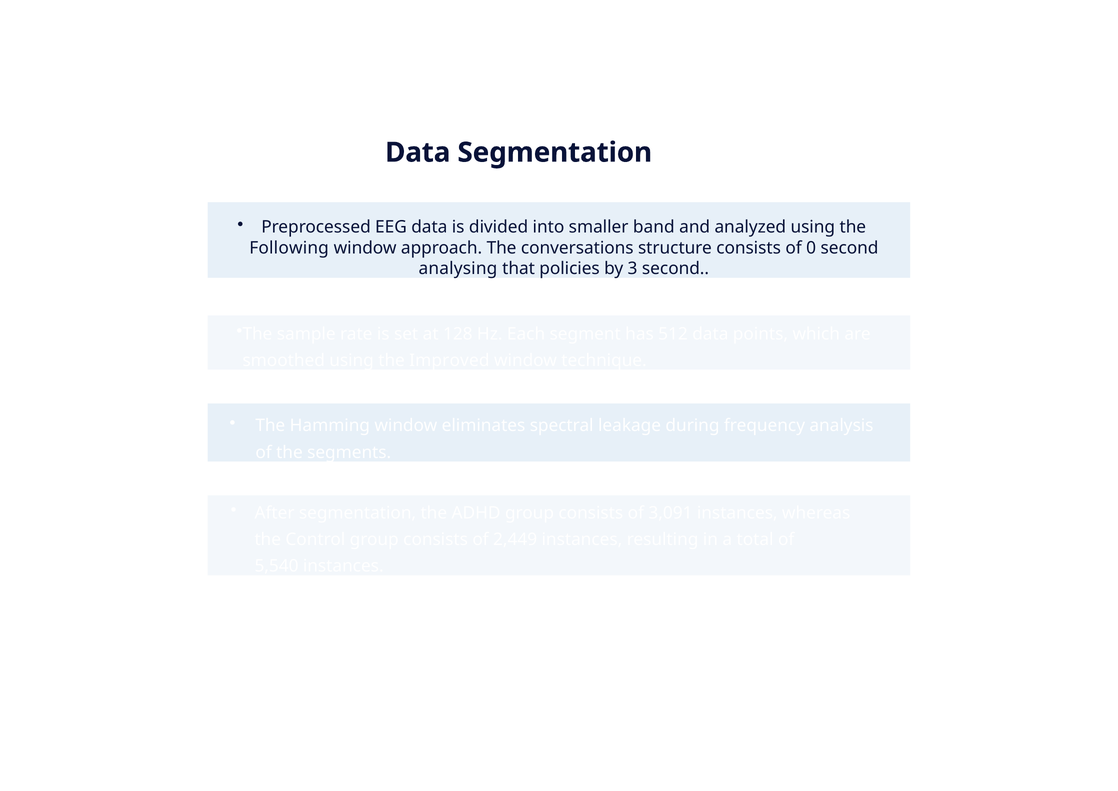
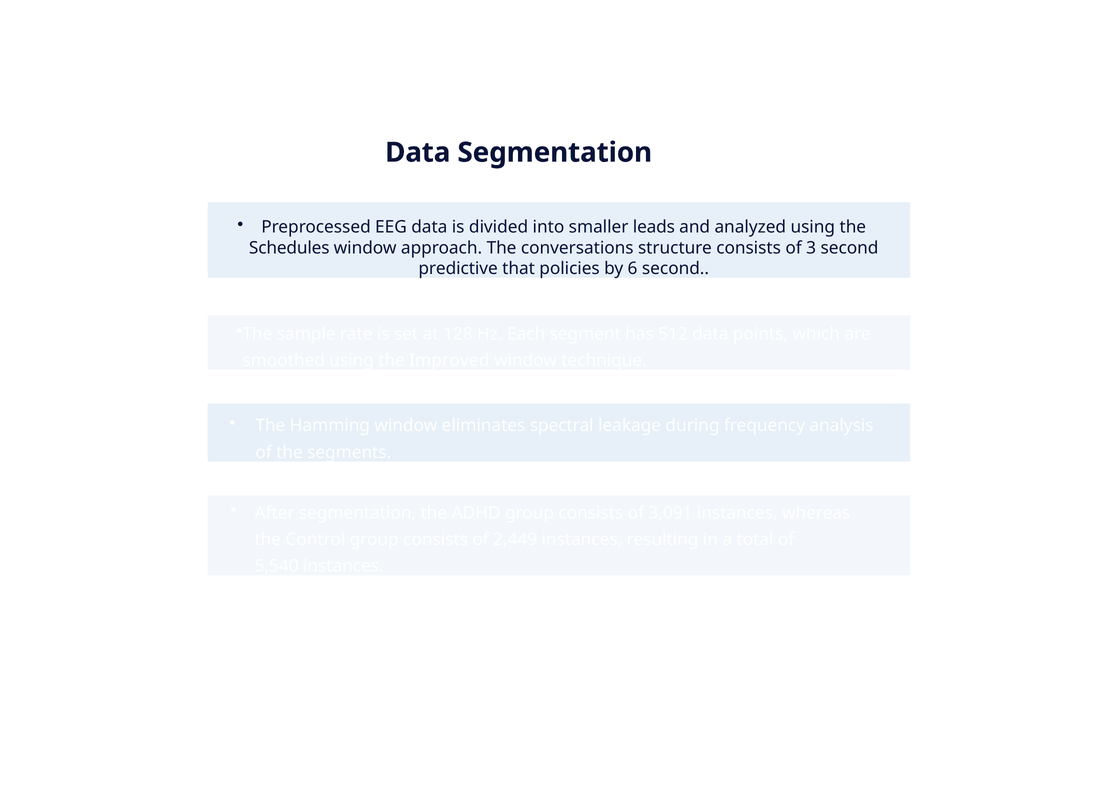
band: band -> leads (654, 227)
Following: Following -> Schedules (289, 248)
0: 0 -> 3 (811, 248)
analysing: analysing -> predictive (458, 269)
3: 3 -> 6 (633, 269)
